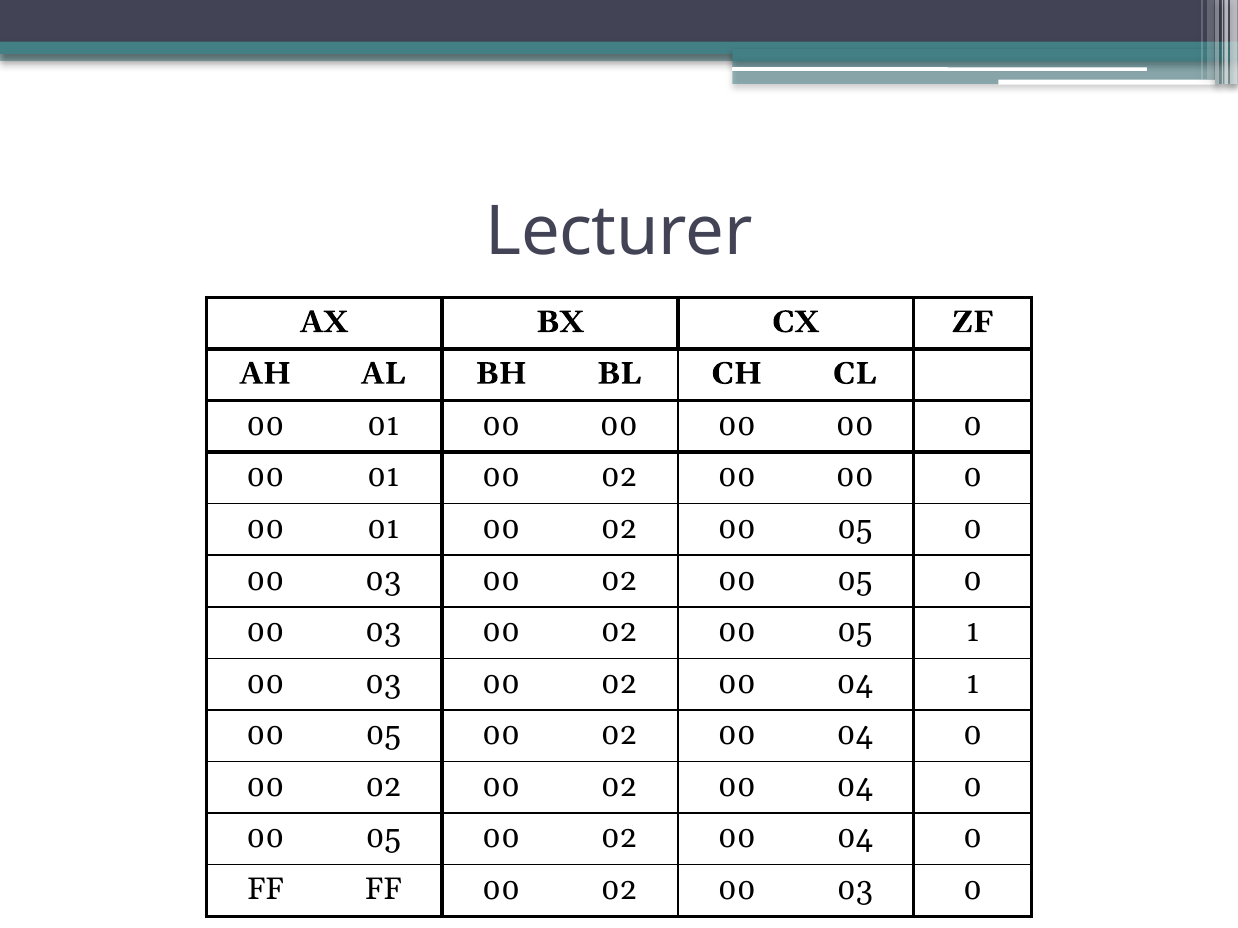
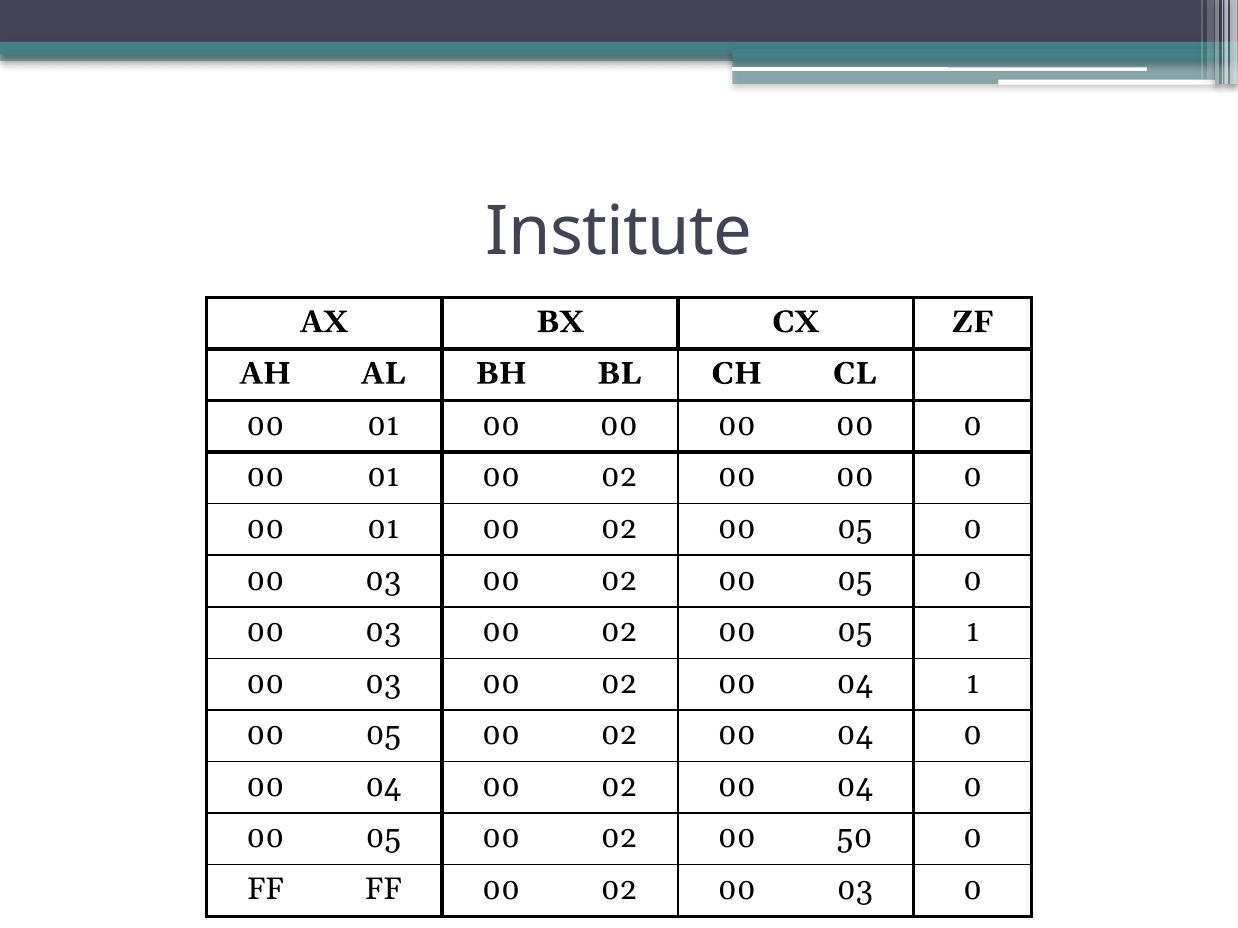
Lecturer: Lecturer -> Institute (619, 232)
02: 02 -> 04 (383, 787)
04: 04 -> 50 (855, 838)
